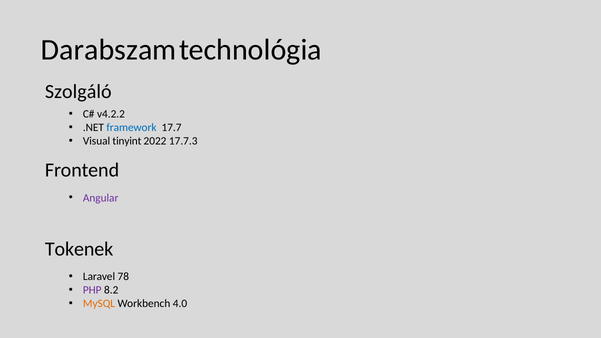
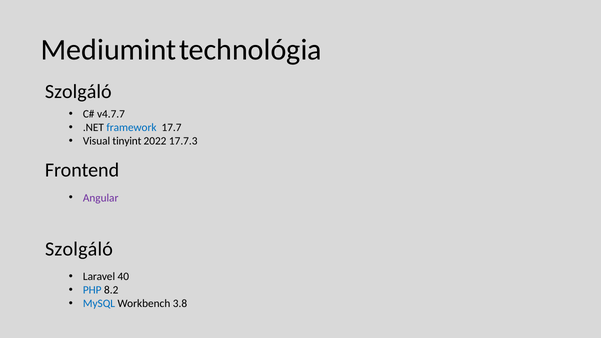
Darabszam: Darabszam -> Mediumint (109, 50)
v4.2.2: v4.2.2 -> v4.7.7 (111, 114)
Tokenek: Tokenek -> Szolgáló (79, 249)
78: 78 -> 40 (123, 277)
PHP colour: purple -> blue (92, 290)
MySQL colour: orange -> blue (99, 304)
4.0: 4.0 -> 3.8 (180, 304)
